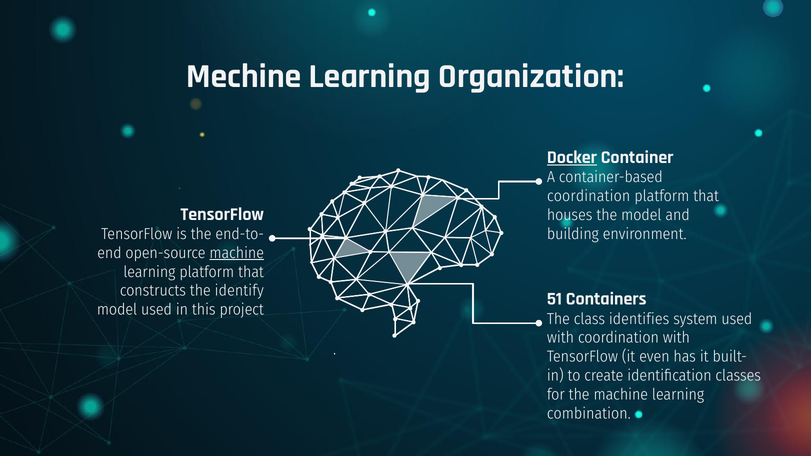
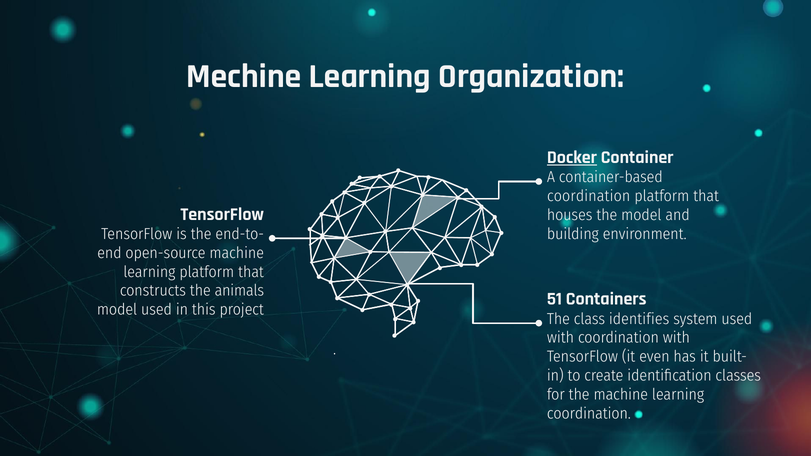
machine underline: present -> none (237, 253)
identify: identify -> animals (239, 291)
combination: combination -> coordination (589, 414)
